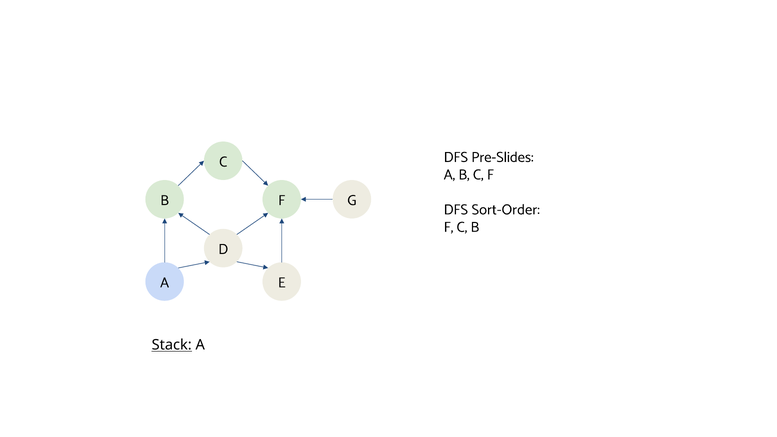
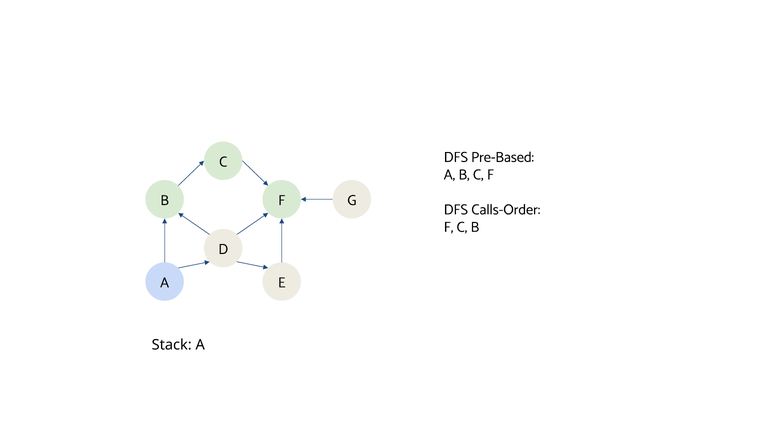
Pre-Slides: Pre-Slides -> Pre-Based (502, 157)
Sort-Order: Sort-Order -> Calls-Order (506, 210)
Stack underline: present -> none (172, 345)
